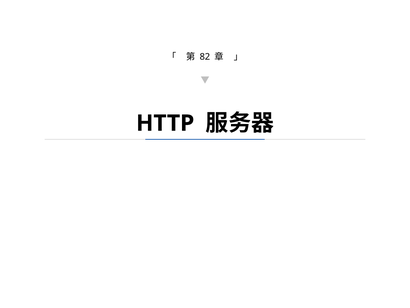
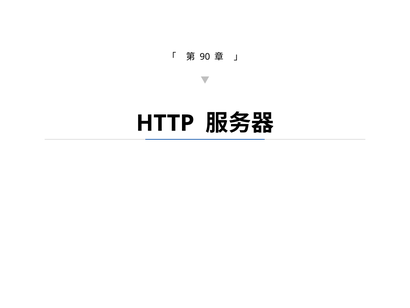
82: 82 -> 90 (205, 57)
